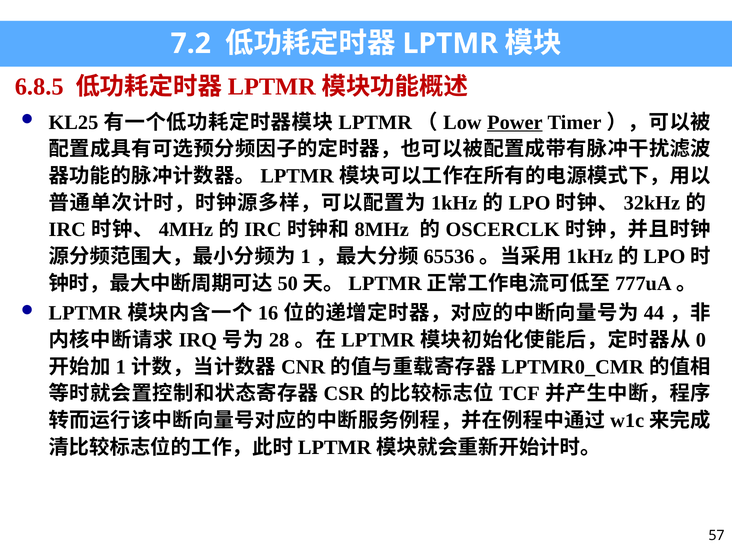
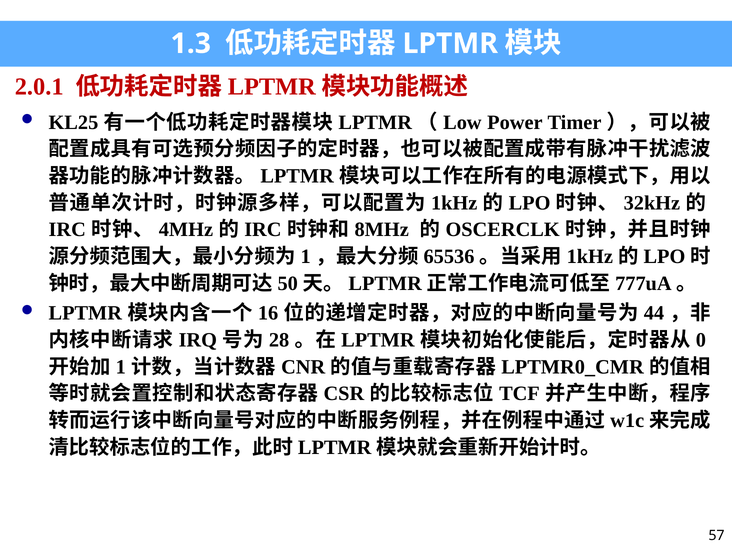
7.2: 7.2 -> 1.3 (191, 44)
6.8.5: 6.8.5 -> 2.0.1 (39, 87)
Power underline: present -> none (515, 122)
